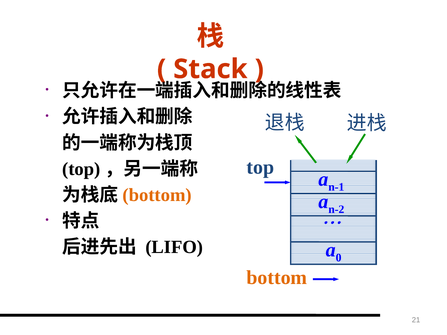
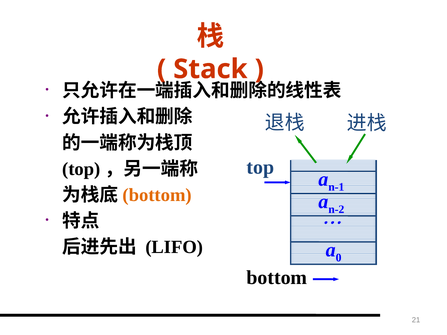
bottom colour: orange -> black (277, 278)
